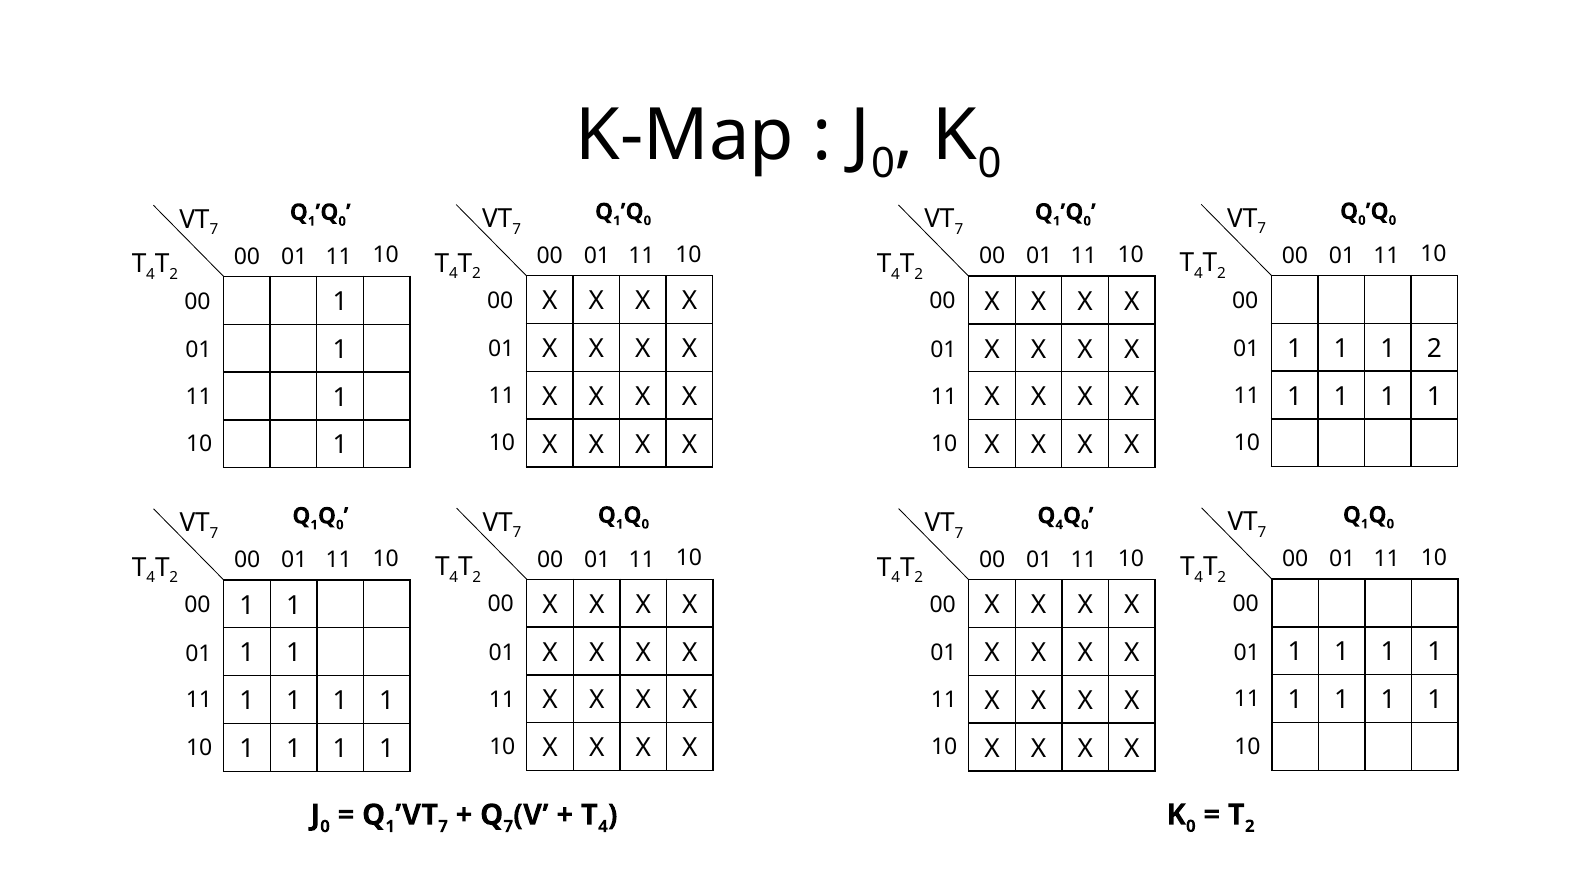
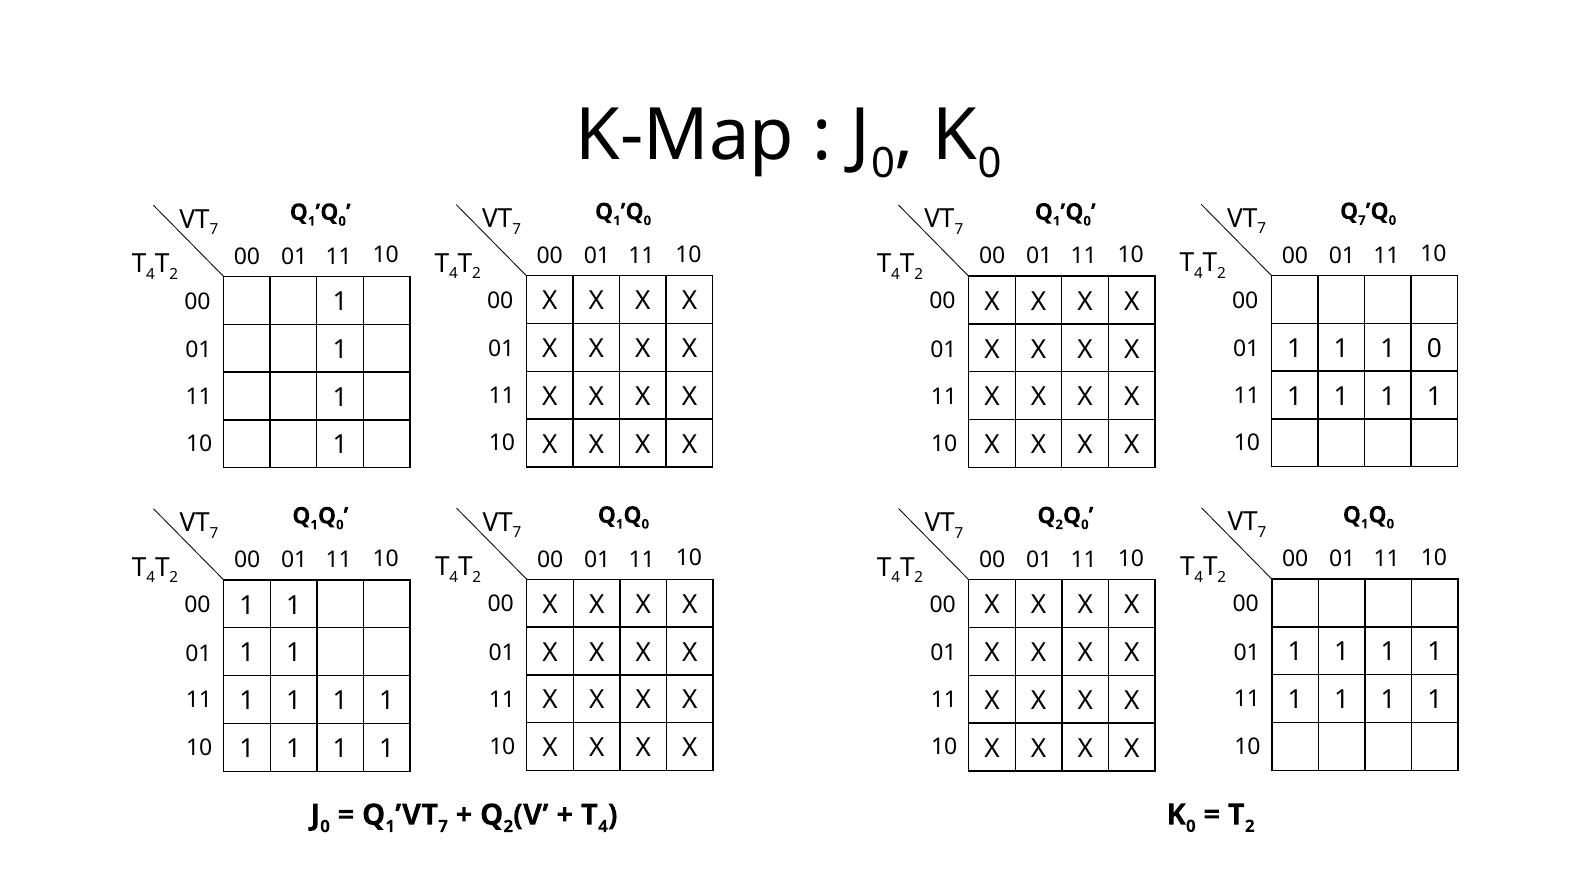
0: 0 -> 7 (1362, 220)
1 2: 2 -> 0 (1434, 349)
4: 4 -> 2 (1059, 525)
7: 7 -> 2 (508, 827)
